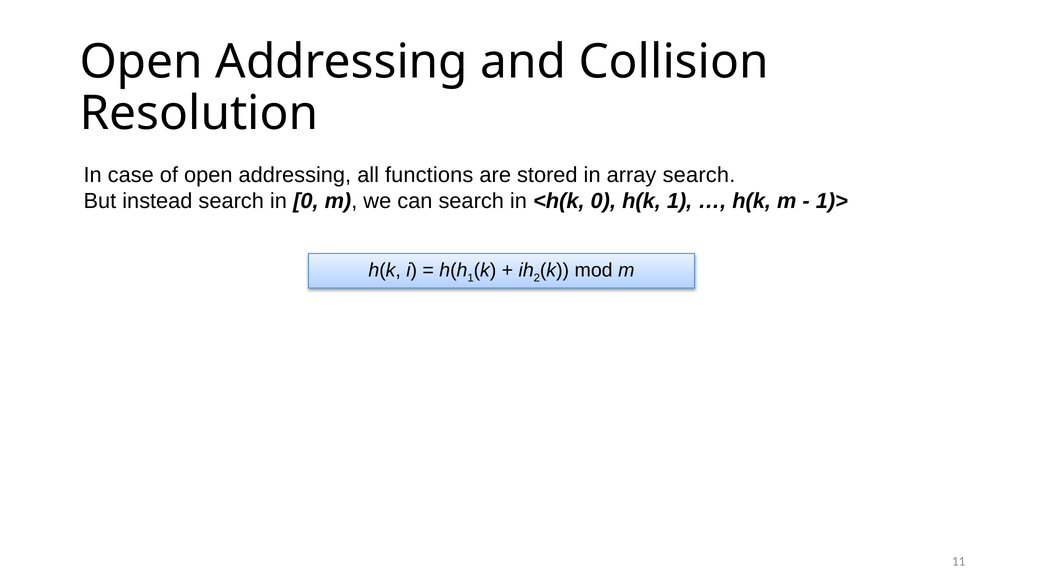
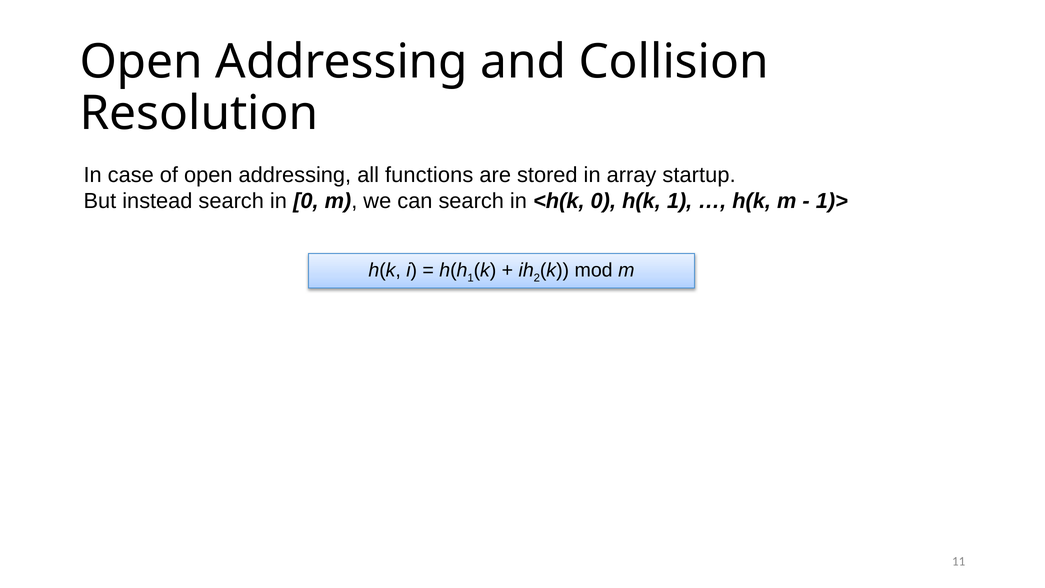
array search: search -> startup (699, 175)
